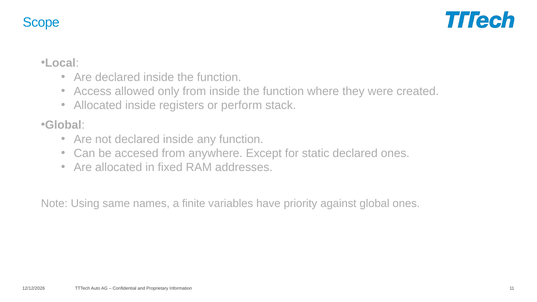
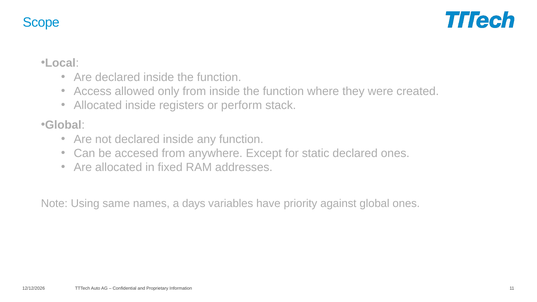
finite: finite -> days (194, 203)
